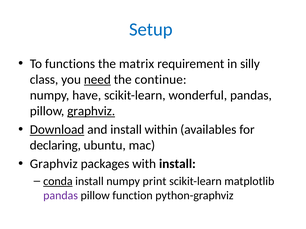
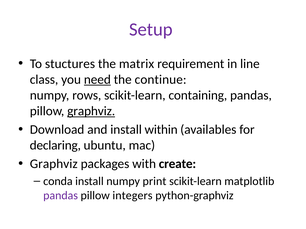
Setup colour: blue -> purple (151, 30)
functions: functions -> stuctures (70, 64)
silly: silly -> line (250, 64)
have: have -> rows (87, 96)
wonderful: wonderful -> containing (198, 96)
Download underline: present -> none (57, 130)
with install: install -> create (177, 164)
conda underline: present -> none (58, 182)
function: function -> integers (132, 196)
